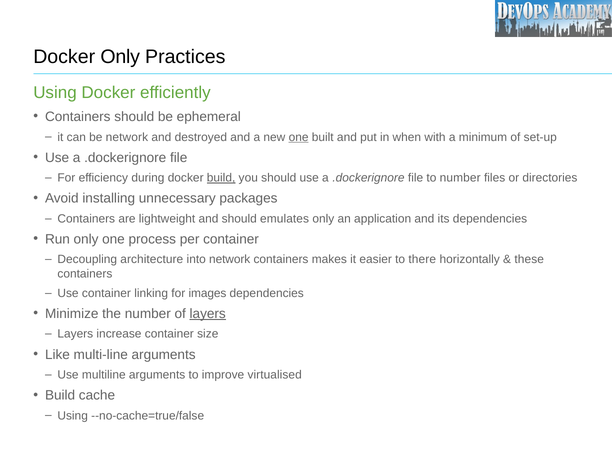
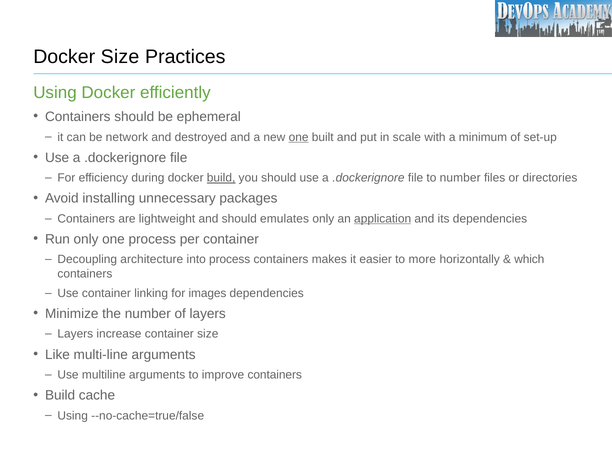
Docker Only: Only -> Size (120, 57)
when: when -> scale (407, 137)
application underline: none -> present (383, 219)
into network: network -> process (230, 260)
there: there -> more (422, 260)
these: these -> which (529, 260)
layers underline: present -> none (208, 314)
improve virtualised: virtualised -> containers (275, 375)
